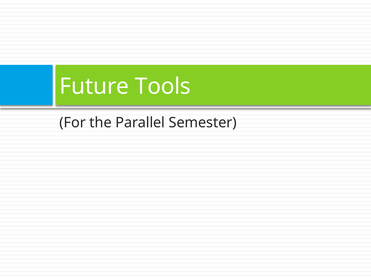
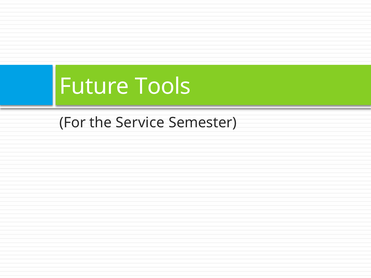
Parallel: Parallel -> Service (140, 123)
